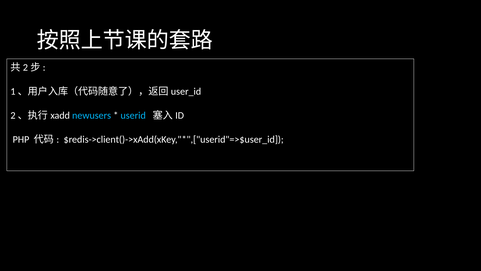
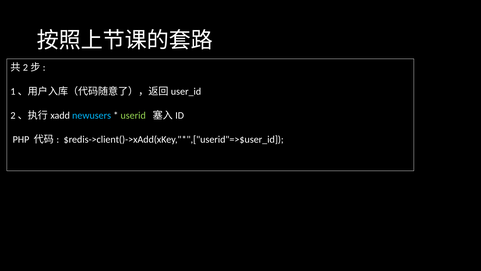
userid colour: light blue -> light green (133, 115)
